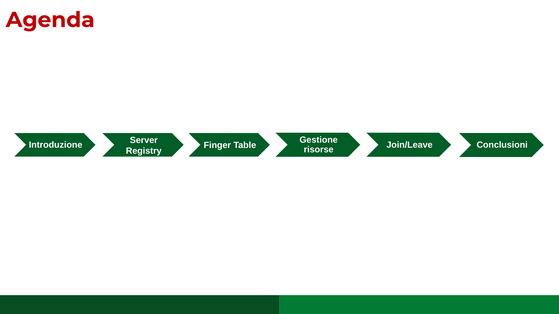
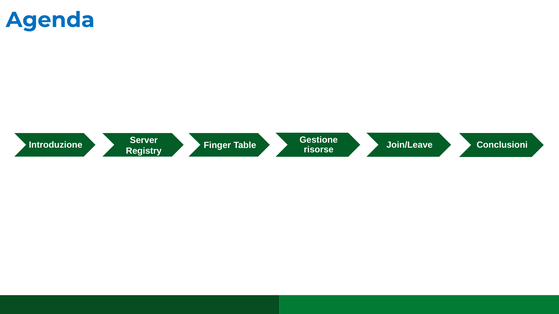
Agenda colour: red -> blue (50, 20)
